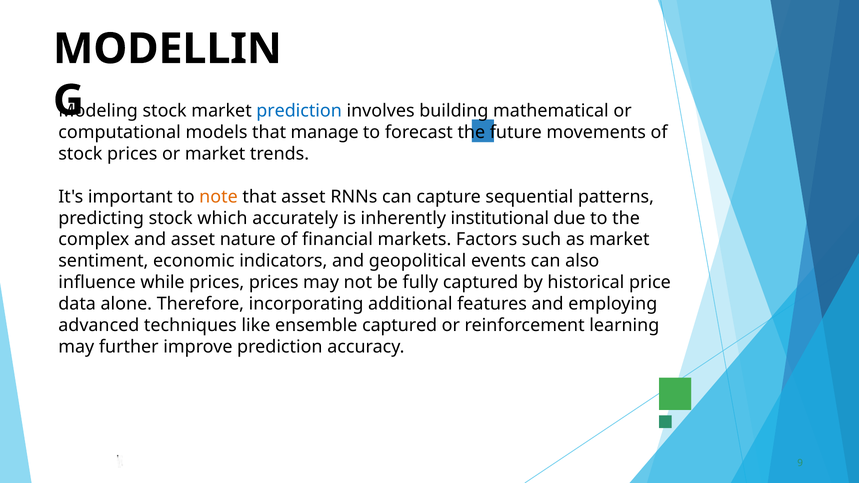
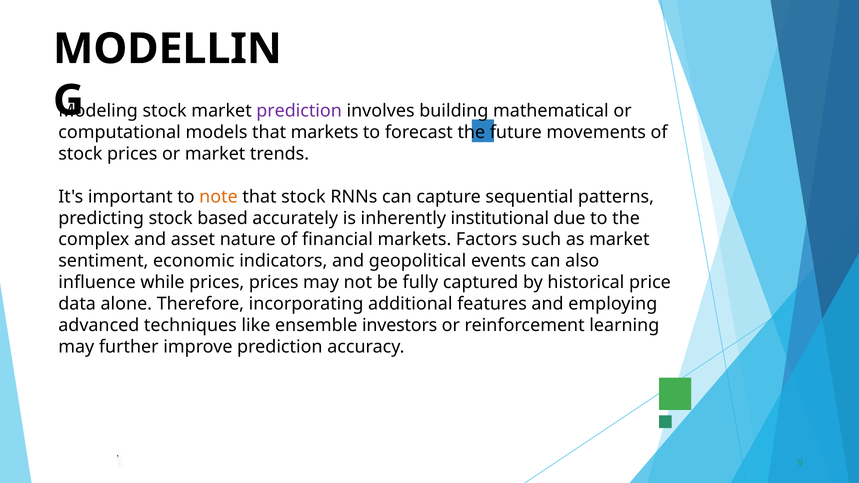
prediction colour: blue -> purple (299, 111)
that manage: manage -> markets (325, 132)
that asset: asset -> stock (303, 197)
which: which -> based (223, 218)
ensemble captured: captured -> investors (400, 326)
